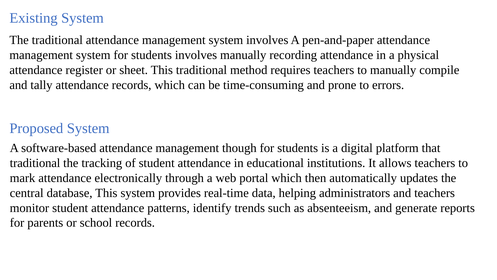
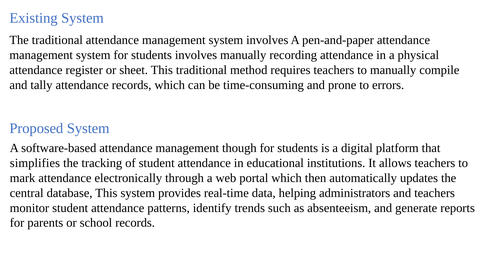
traditional: traditional -> simplifies (35, 163)
